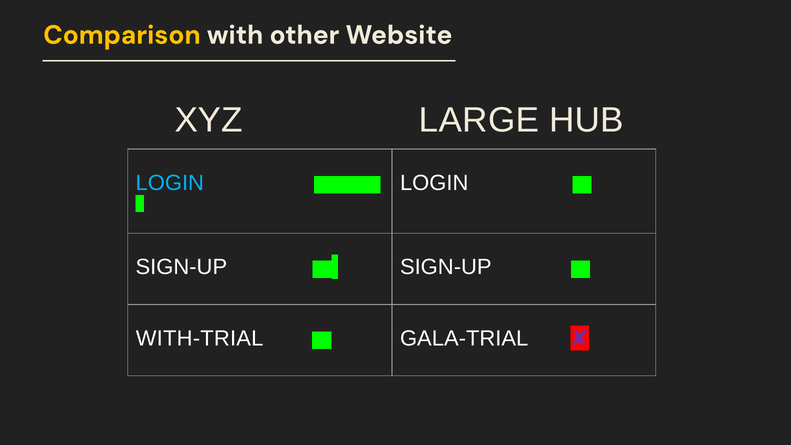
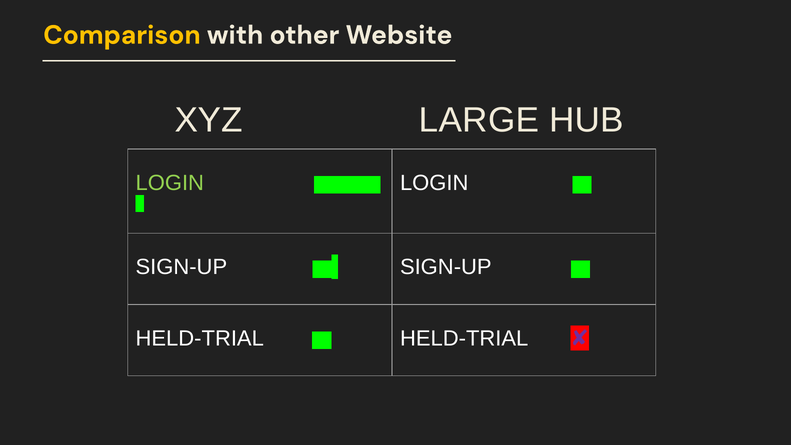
LOGIN colour: light blue -> light green (170, 183)
WITH-TRIAL: WITH-TRIAL -> HELD-TRIAL (200, 338)
GALA-TRIAL: GALA-TRIAL -> HELD-TRIAL (464, 338)
